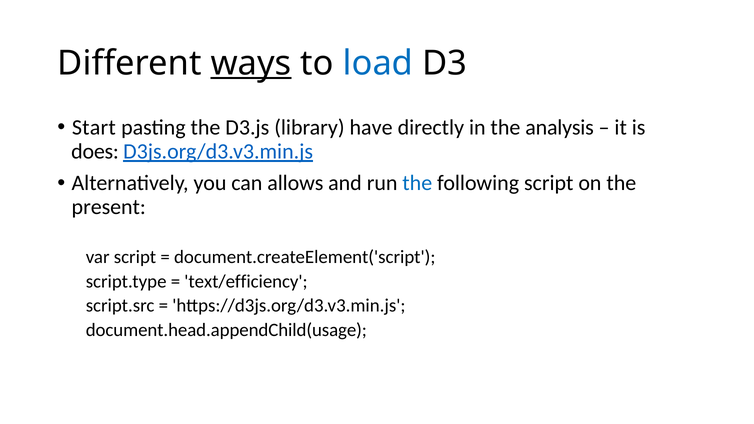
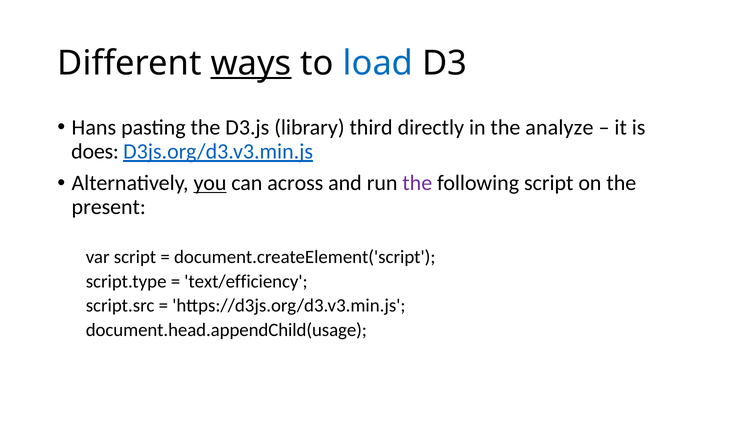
Start: Start -> Hans (94, 127)
have: have -> third (371, 127)
analysis: analysis -> analyze (559, 127)
you underline: none -> present (210, 183)
allows: allows -> across (295, 183)
the colour: blue -> purple (417, 183)
